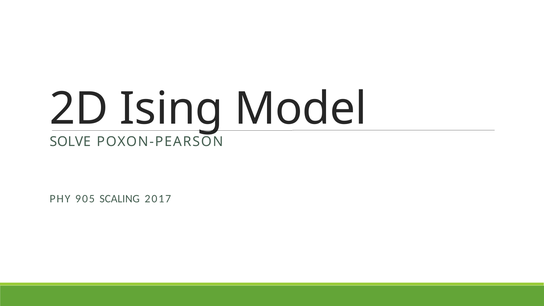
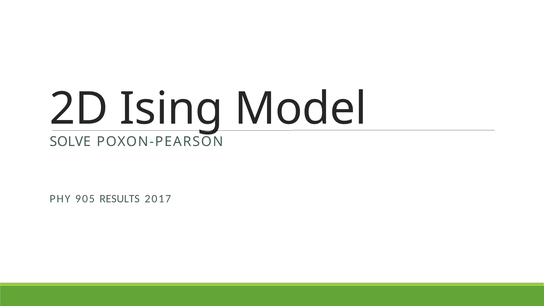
SCALING: SCALING -> RESULTS (120, 199)
